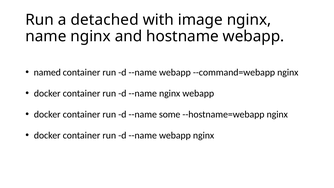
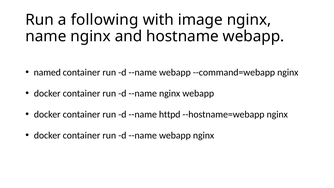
detached: detached -> following (105, 20)
some: some -> httpd (170, 114)
